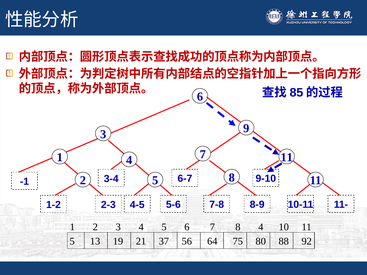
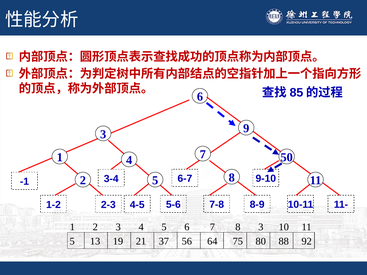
7 11: 11 -> 50 (287, 157)
8 4: 4 -> 3 (261, 227)
